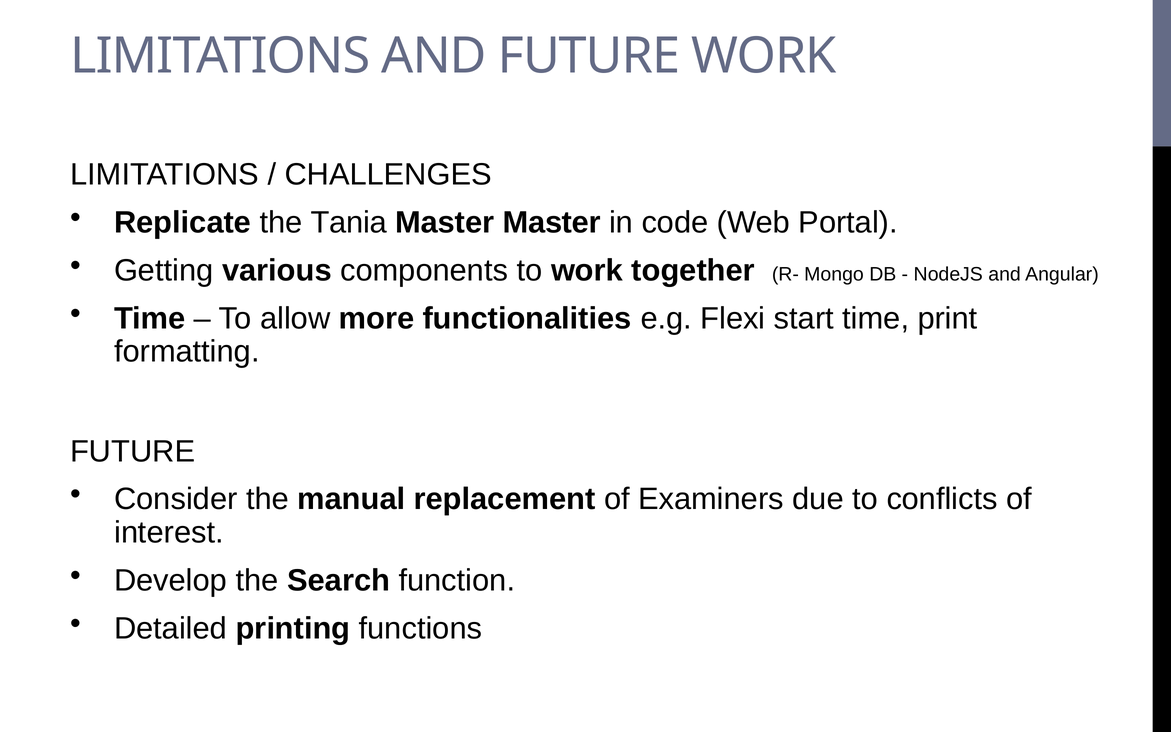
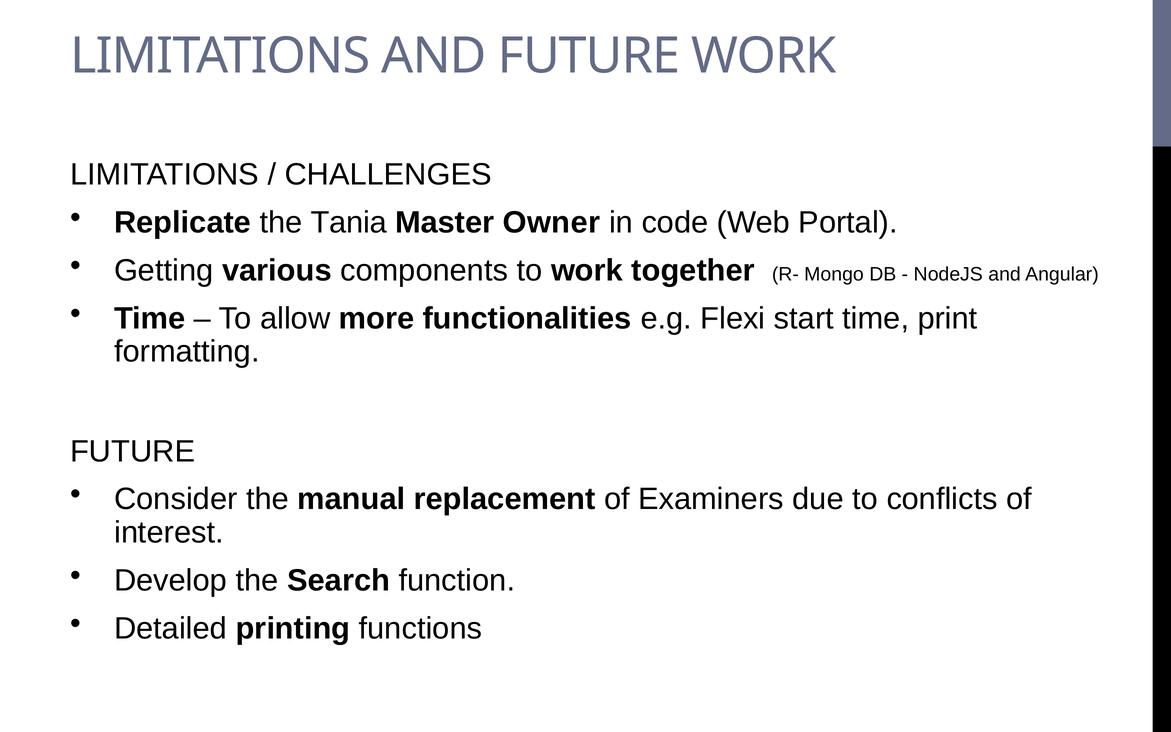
Master Master: Master -> Owner (552, 222)
